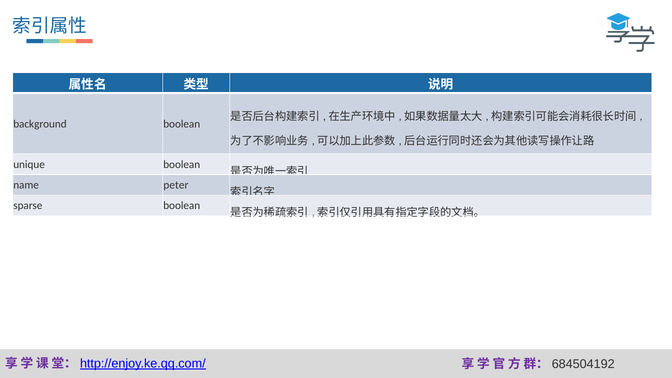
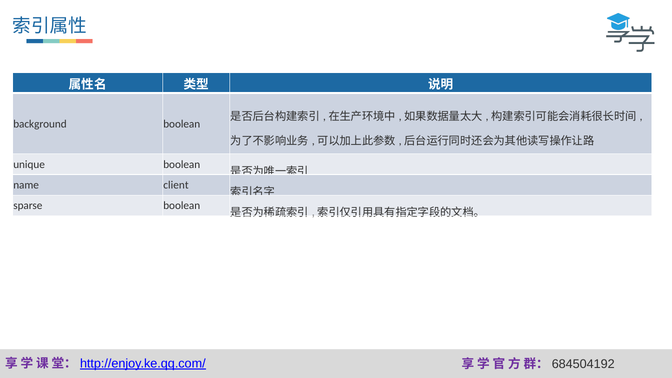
peter: peter -> client (176, 185)
